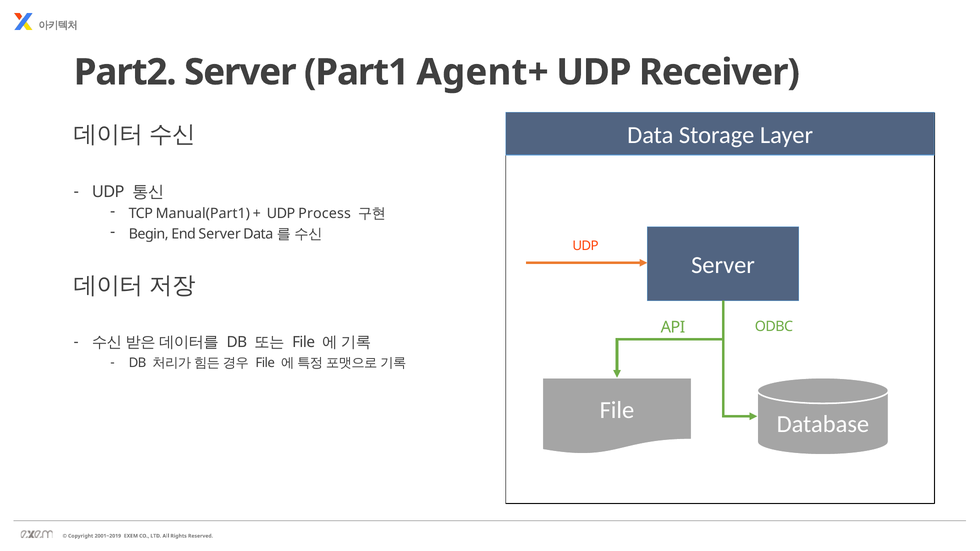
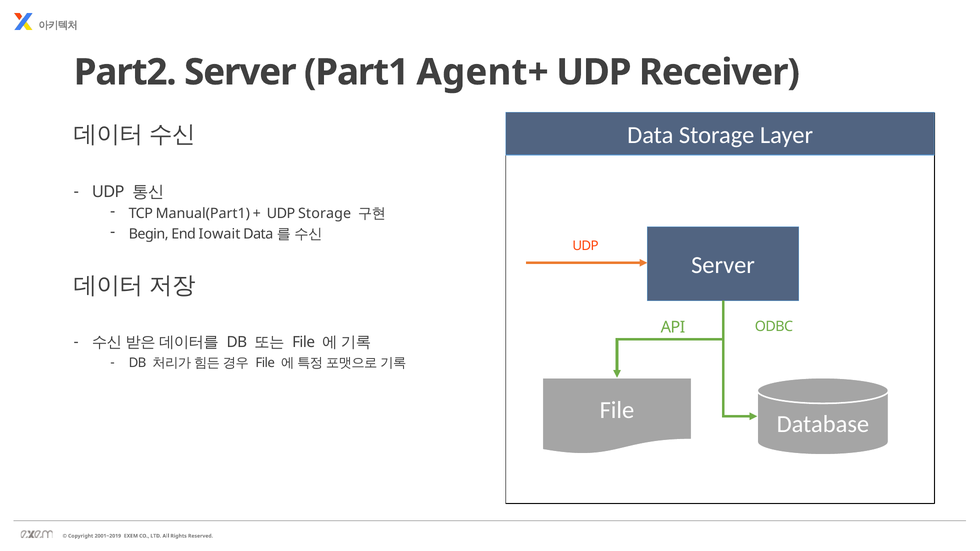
UDP Process: Process -> Storage (325, 214)
End Server: Server -> Iowait (220, 234)
